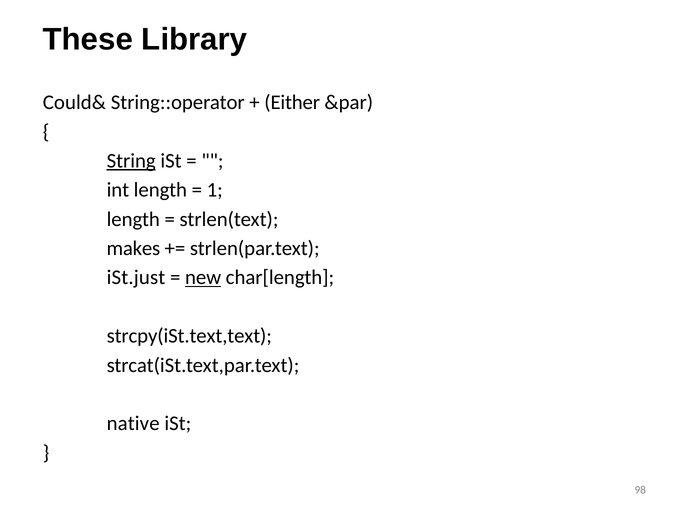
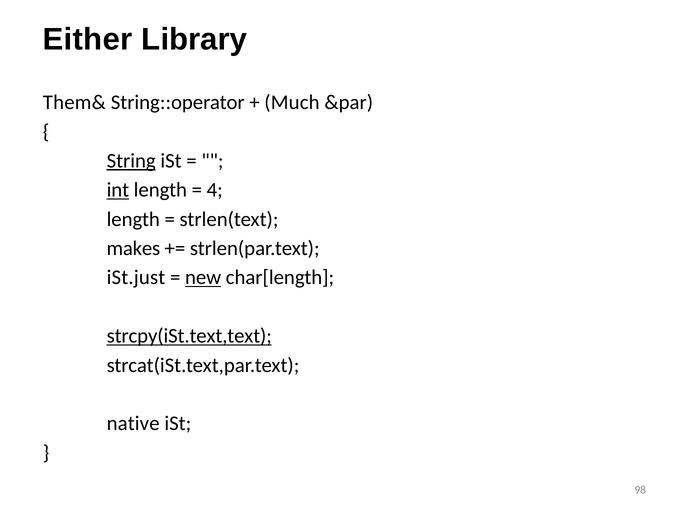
These: These -> Either (88, 40)
Could&: Could& -> Them& (74, 102)
Either: Either -> Much (292, 102)
int underline: none -> present (118, 190)
1: 1 -> 4 (215, 190)
strcpy(iSt.text,text underline: none -> present (189, 336)
